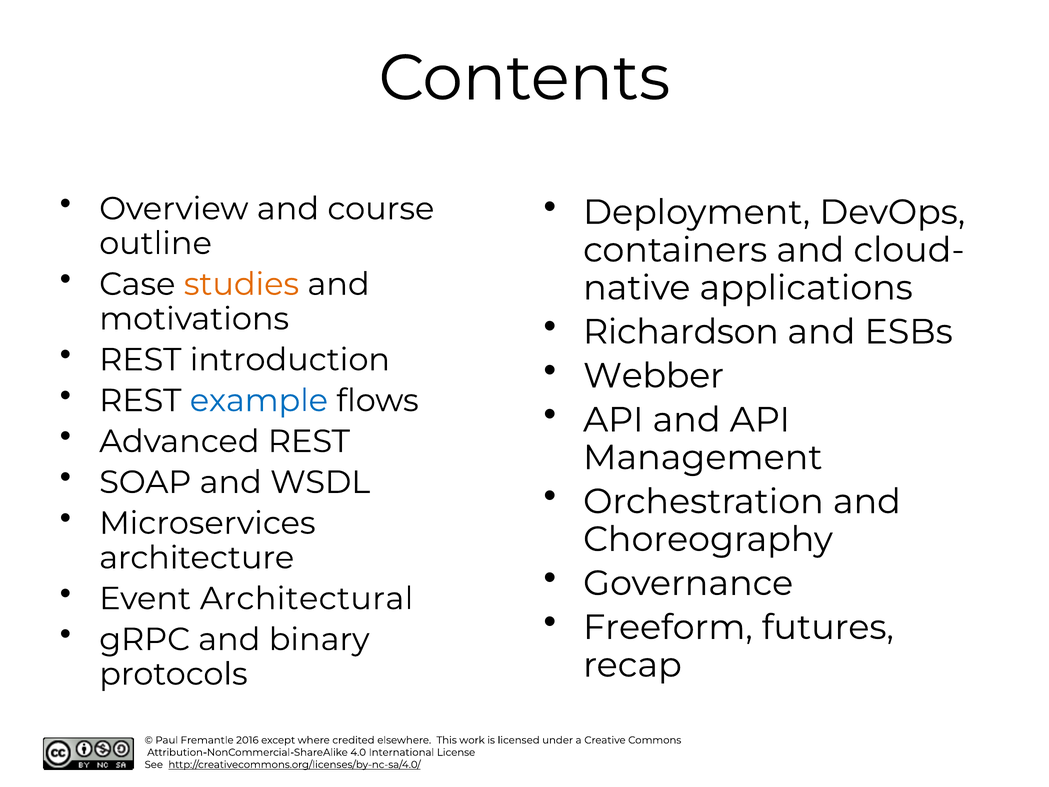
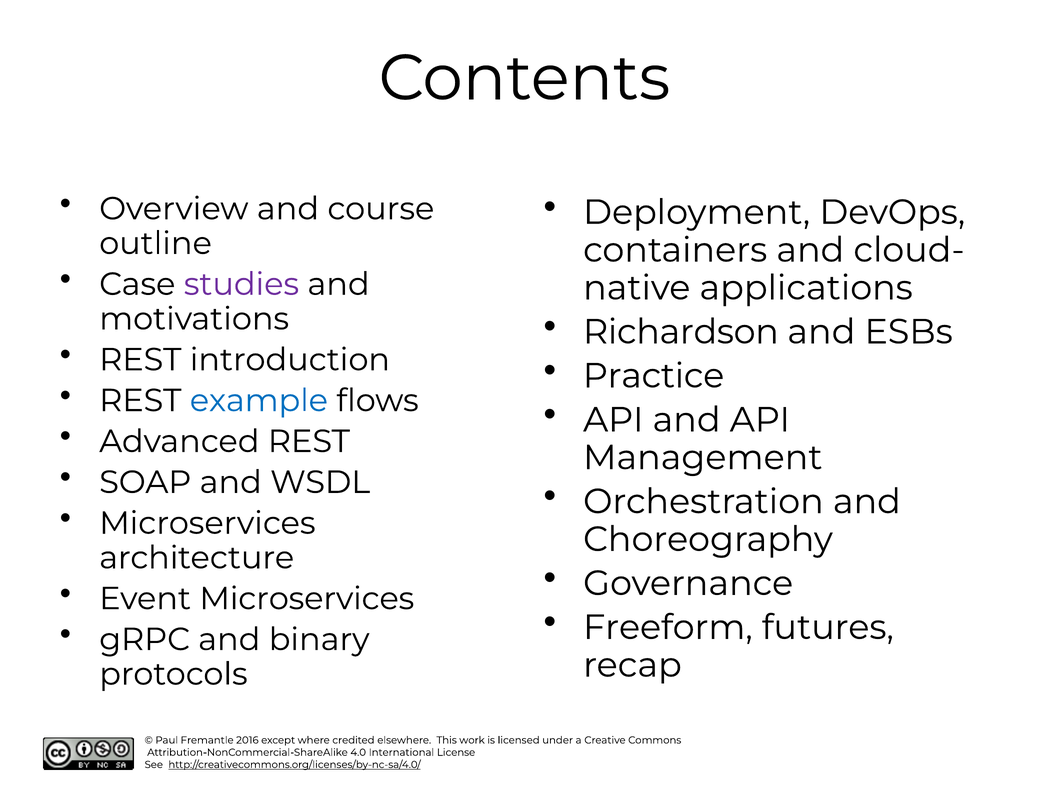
studies colour: orange -> purple (241, 284)
Webber: Webber -> Practice (654, 376)
Event Architectural: Architectural -> Microservices (307, 598)
